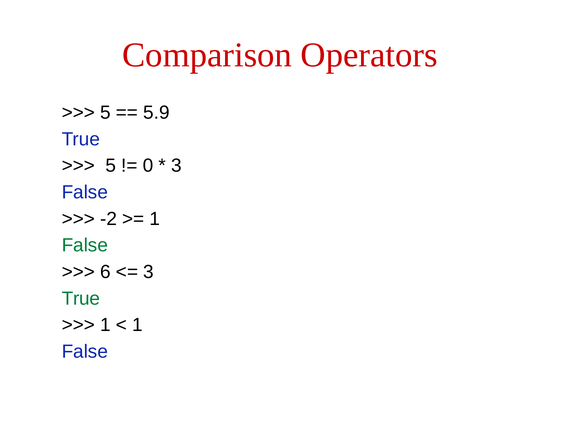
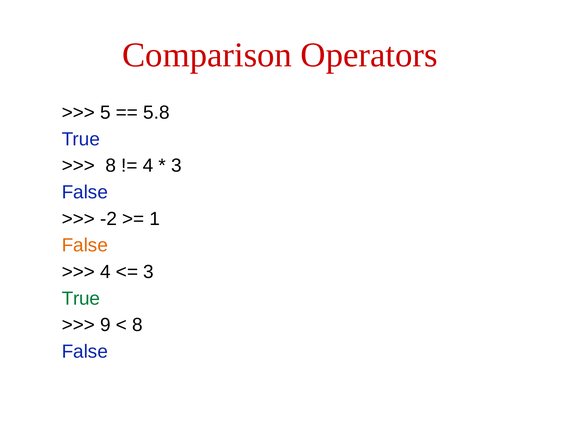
5.9: 5.9 -> 5.8 (156, 112)
5: 5 -> 8 (111, 166)
0: 0 -> 4 (148, 166)
False colour: green -> orange (85, 245)
6: 6 -> 4 (105, 272)
1: 1 -> 9 (105, 325)
1: 1 -> 8 (138, 325)
